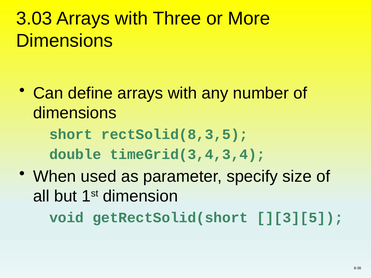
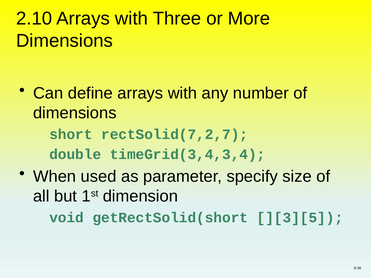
3.03: 3.03 -> 2.10 (34, 19)
rectSolid(8,3,5: rectSolid(8,3,5 -> rectSolid(7,2,7 (175, 134)
